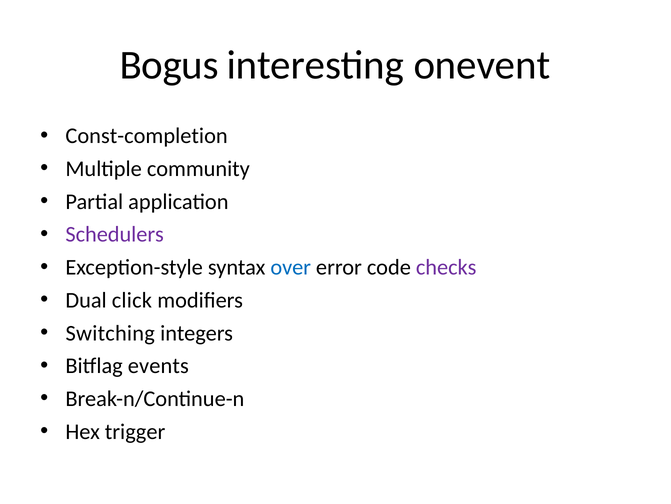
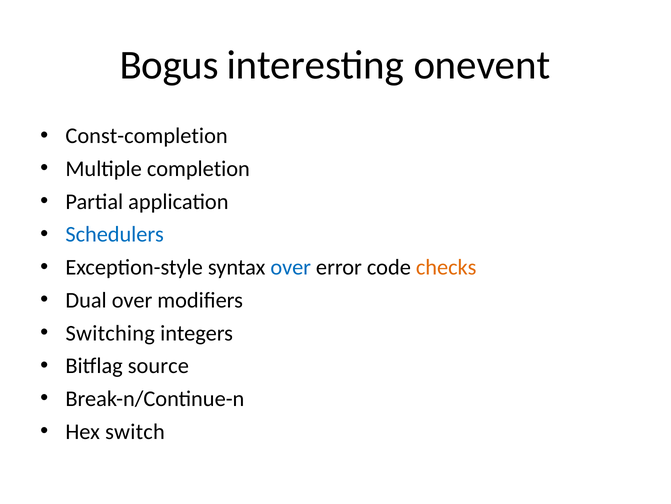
community: community -> completion (198, 169)
Schedulers colour: purple -> blue (115, 234)
checks colour: purple -> orange (446, 267)
Dual click: click -> over (132, 300)
events: events -> source (158, 365)
trigger: trigger -> switch (135, 431)
